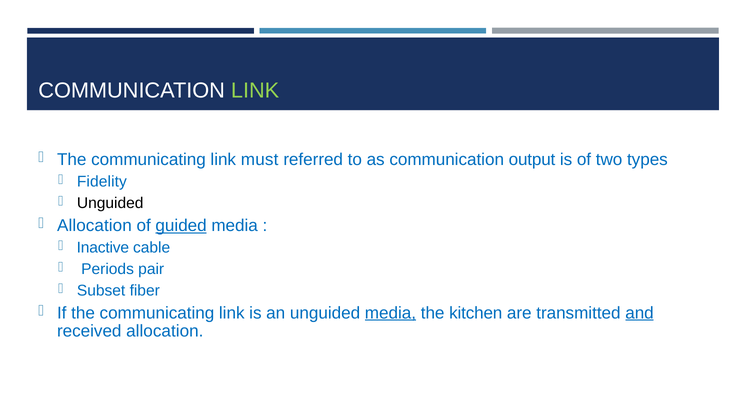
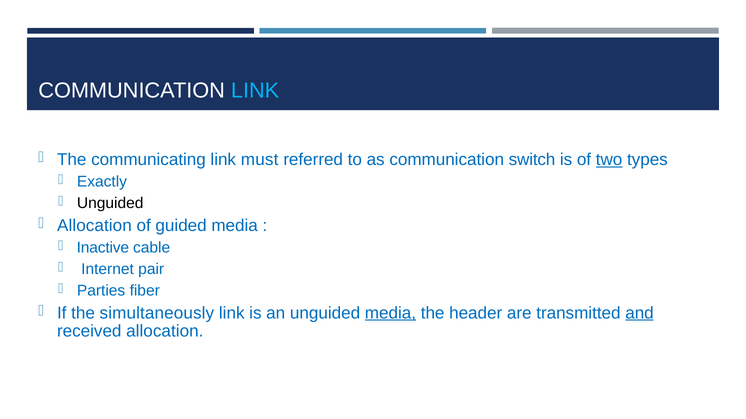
LINK colour: light green -> light blue (255, 91)
output: output -> switch (532, 160)
two underline: none -> present (609, 160)
Fidelity: Fidelity -> Exactly (102, 182)
guided underline: present -> none (181, 226)
Periods: Periods -> Internet (108, 270)
Subset: Subset -> Parties (101, 291)
If the communicating: communicating -> simultaneously (157, 313)
kitchen: kitchen -> header (476, 313)
